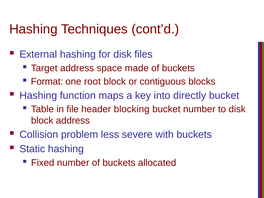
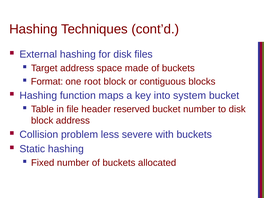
directly: directly -> system (190, 95)
blocking: blocking -> reserved (132, 109)
